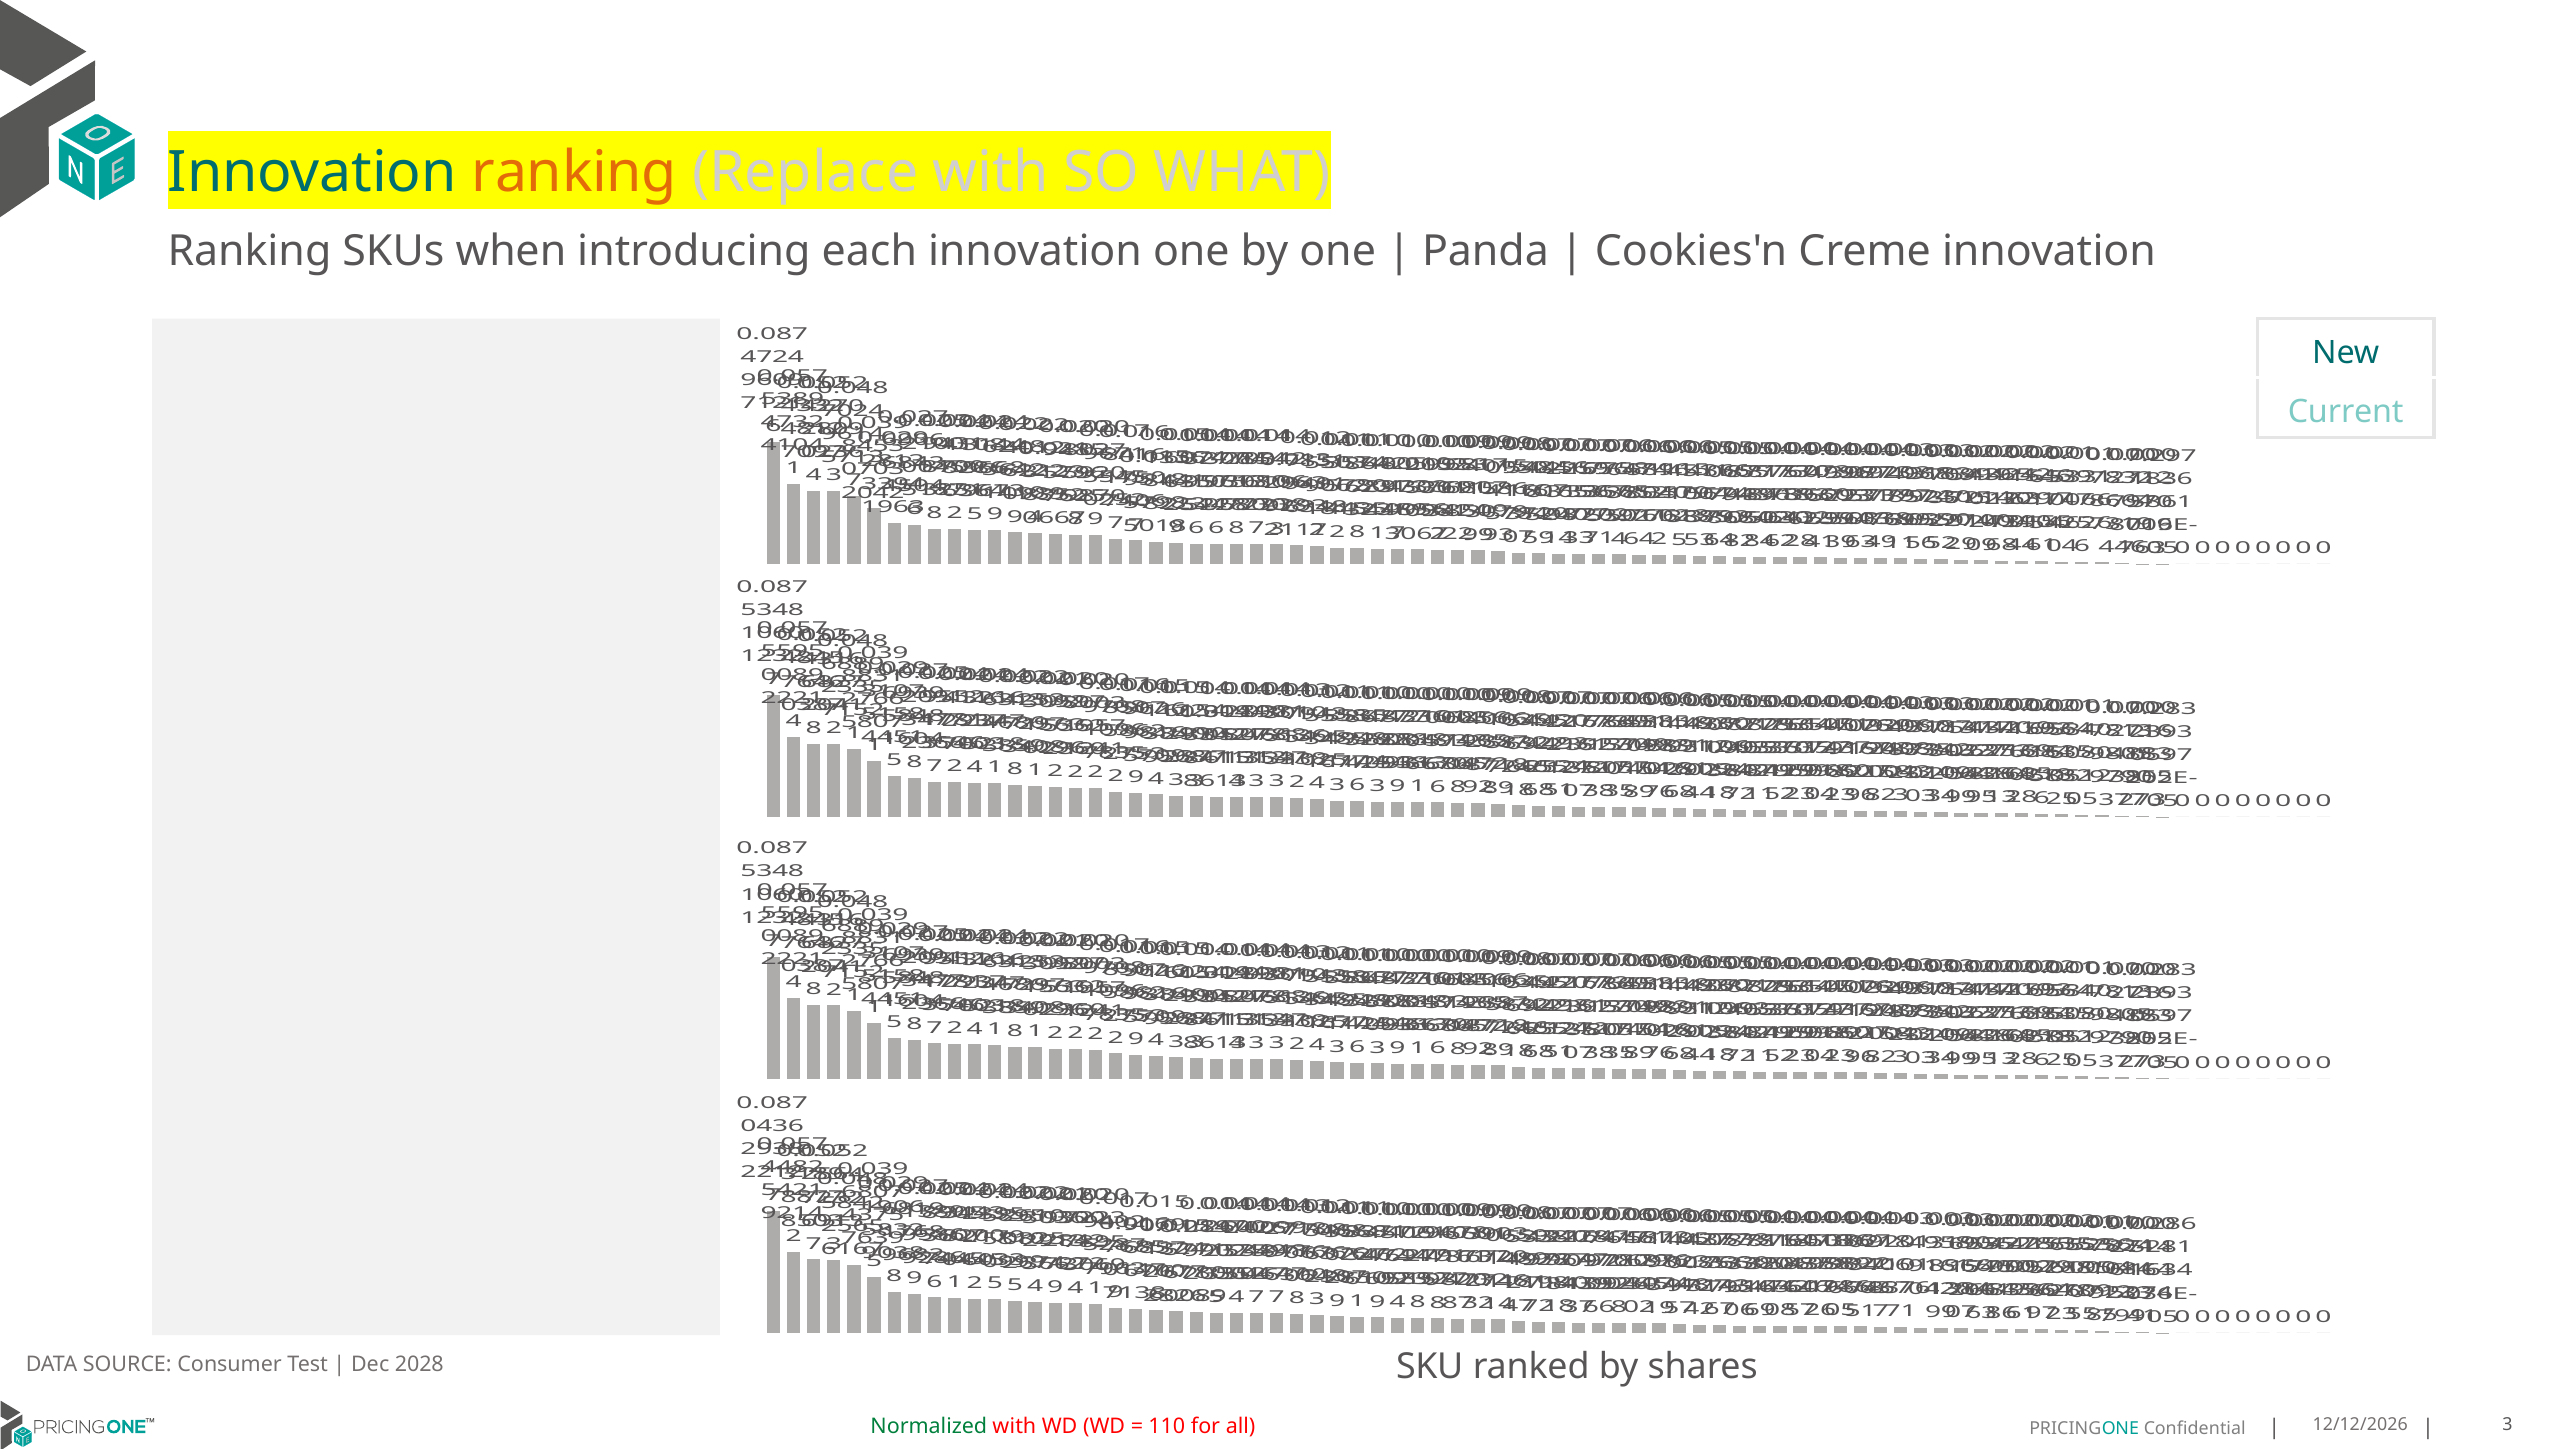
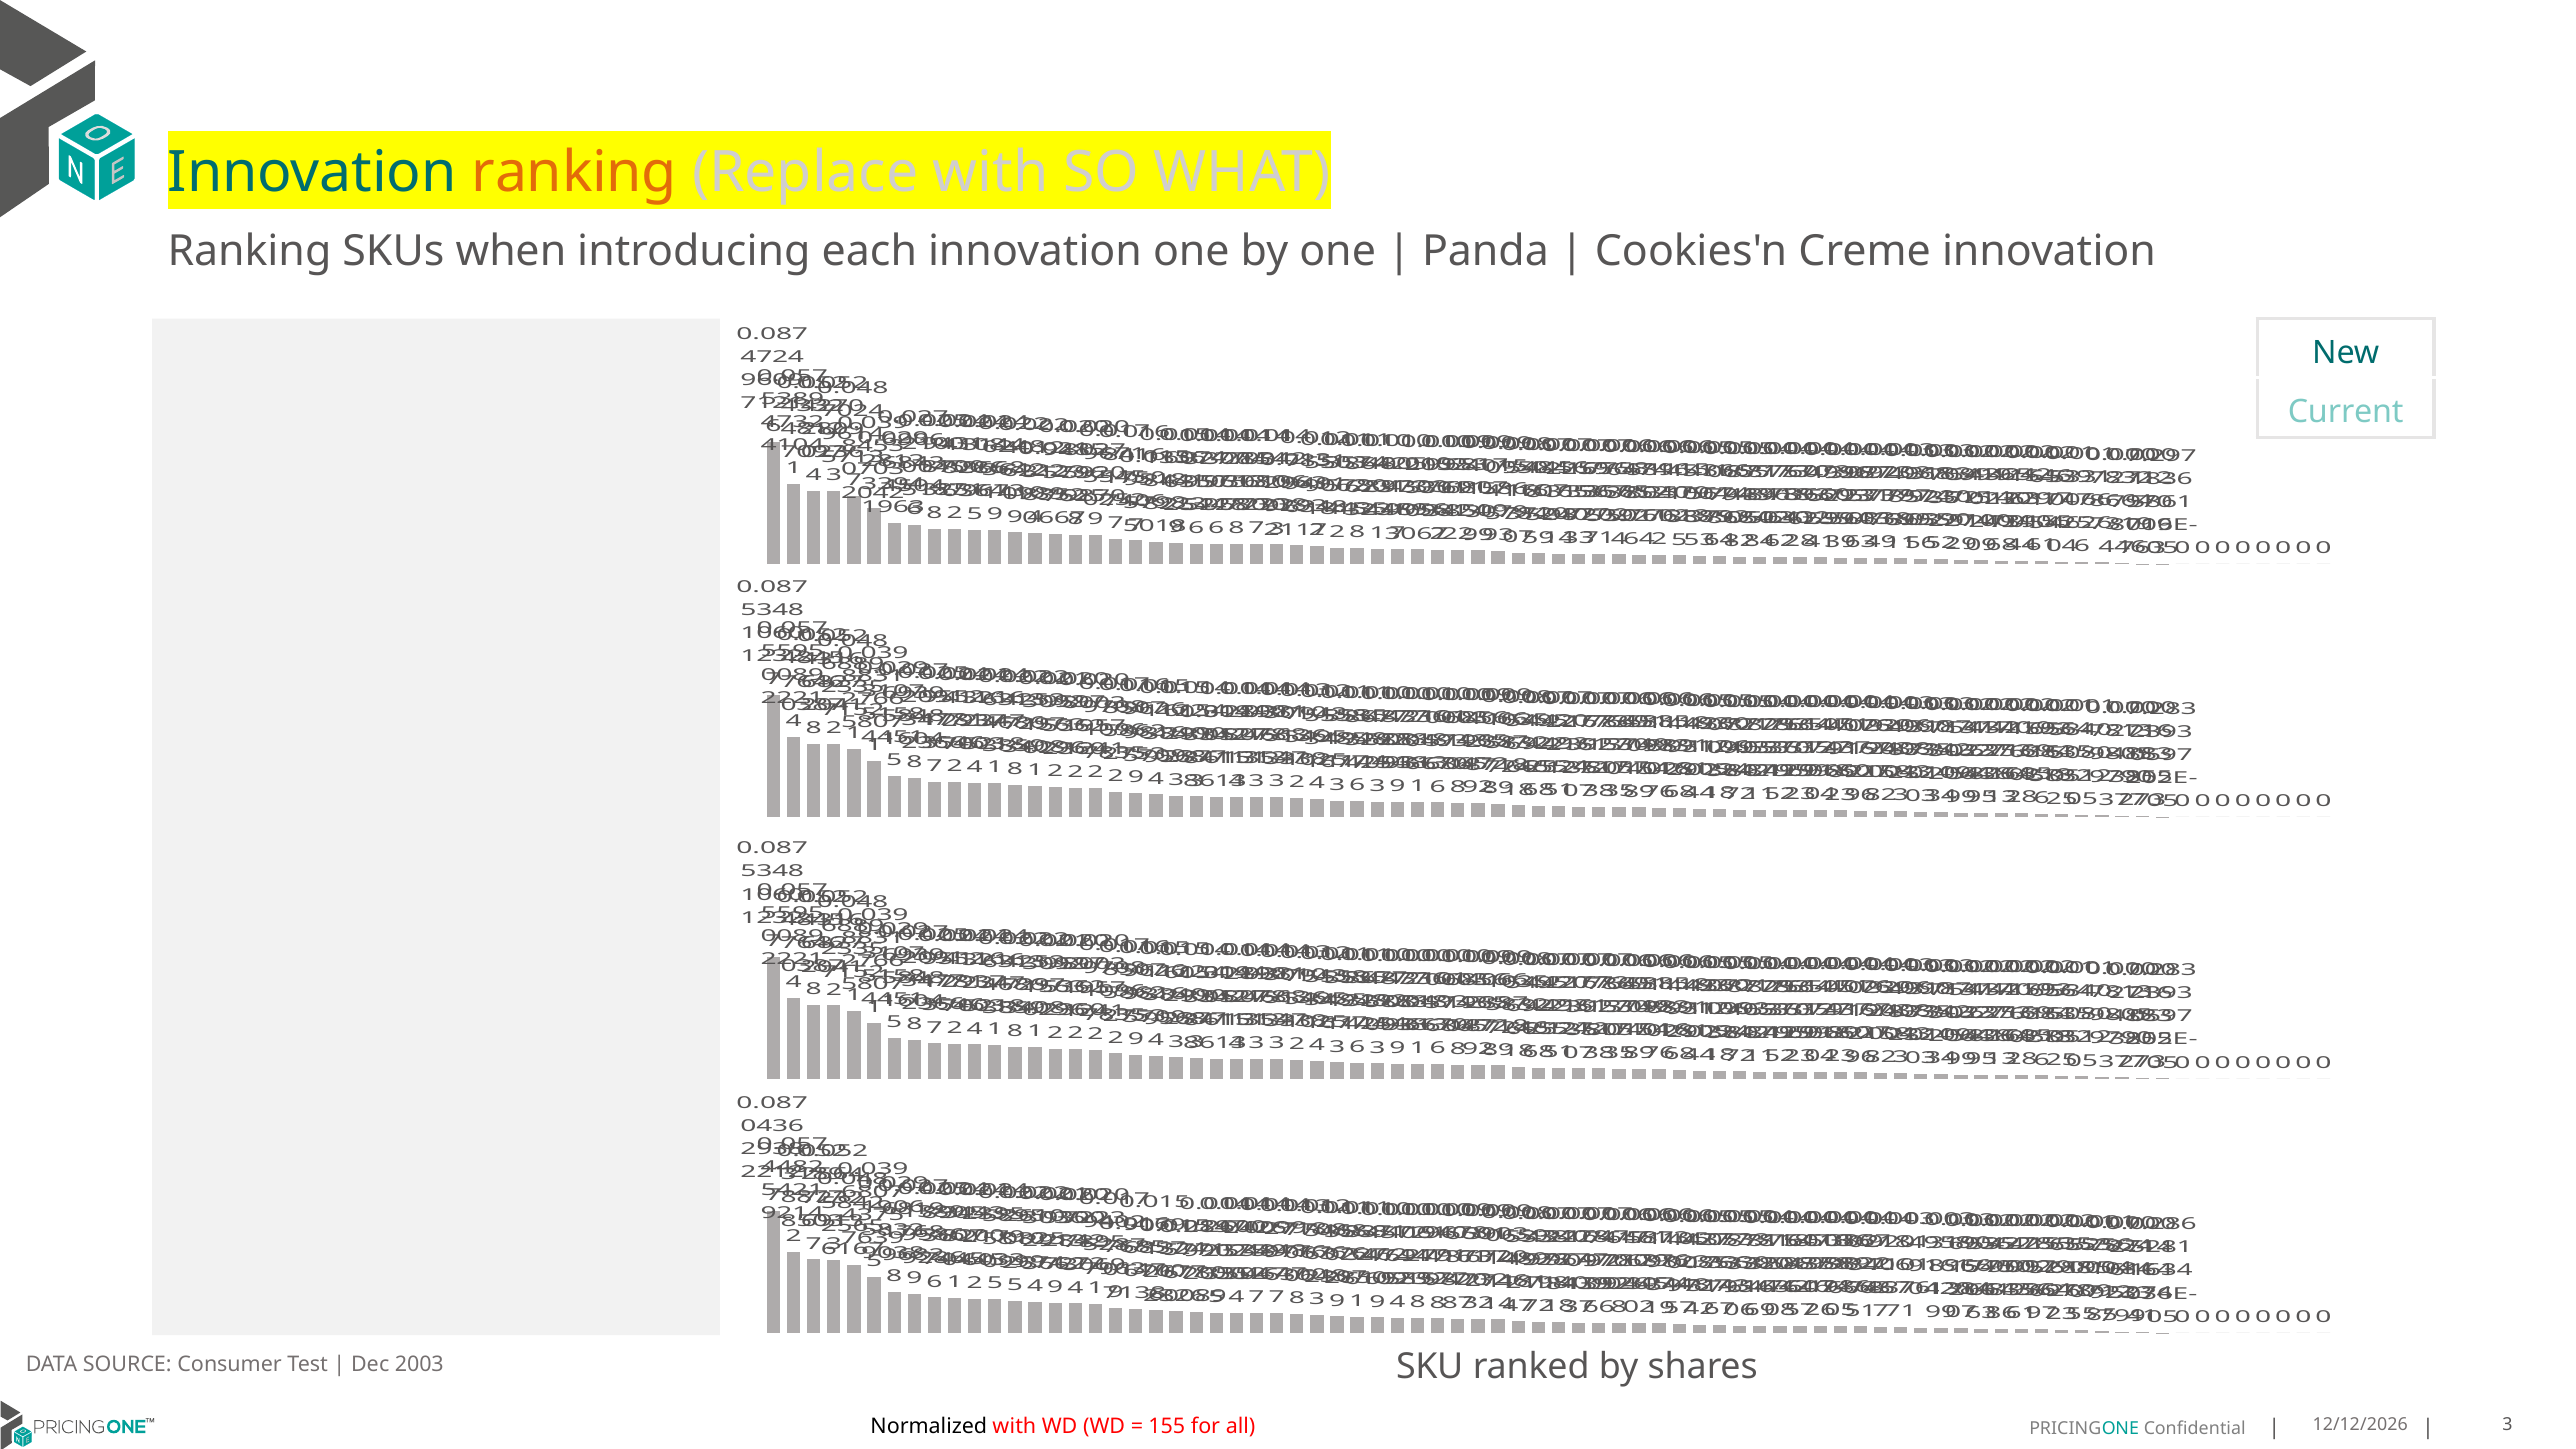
2028: 2028 -> 2003 (419, 1365)
Normalized colour: green -> black (929, 1426)
110: 110 -> 155 (1167, 1426)
